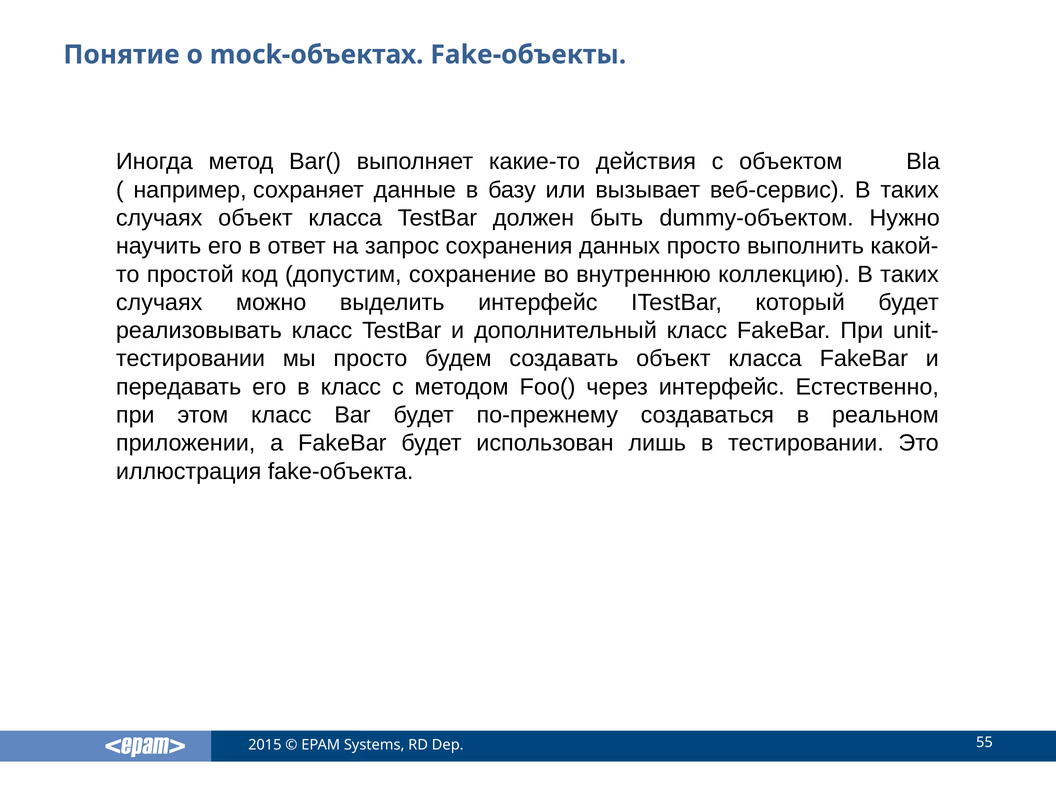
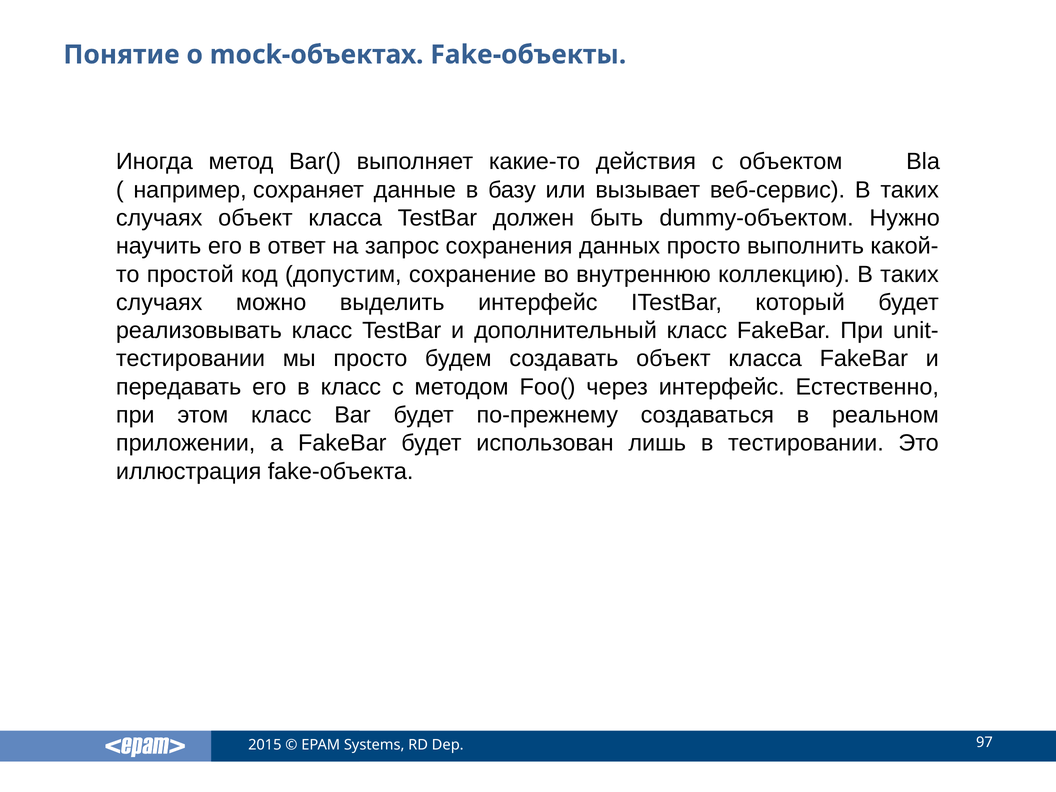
55: 55 -> 97 (984, 743)
